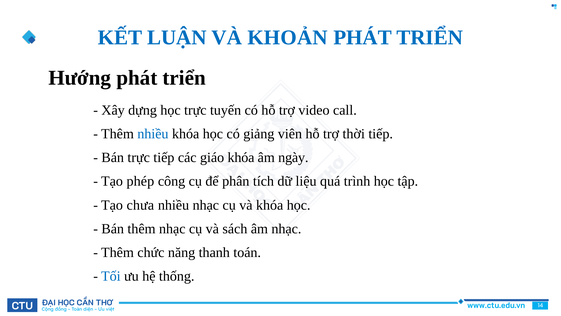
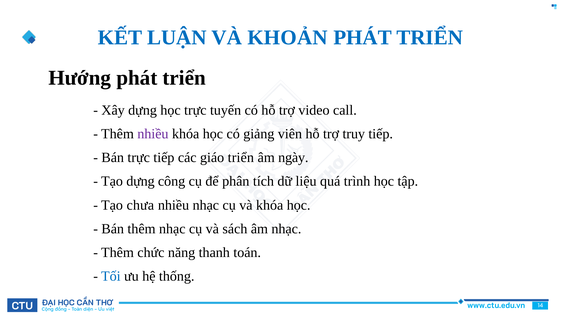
nhiều colour: blue -> purple (153, 134)
thời: thời -> truy (354, 134)
giáo khóa: khóa -> triển (241, 157)
Tạo phép: phép -> dựng (140, 181)
